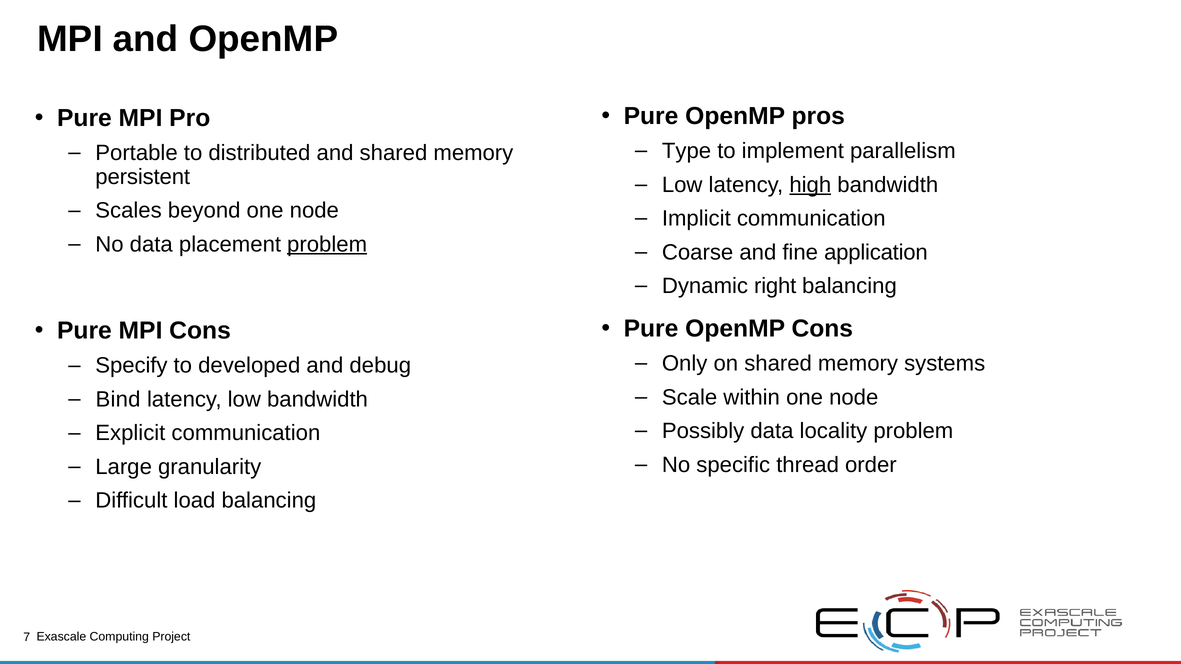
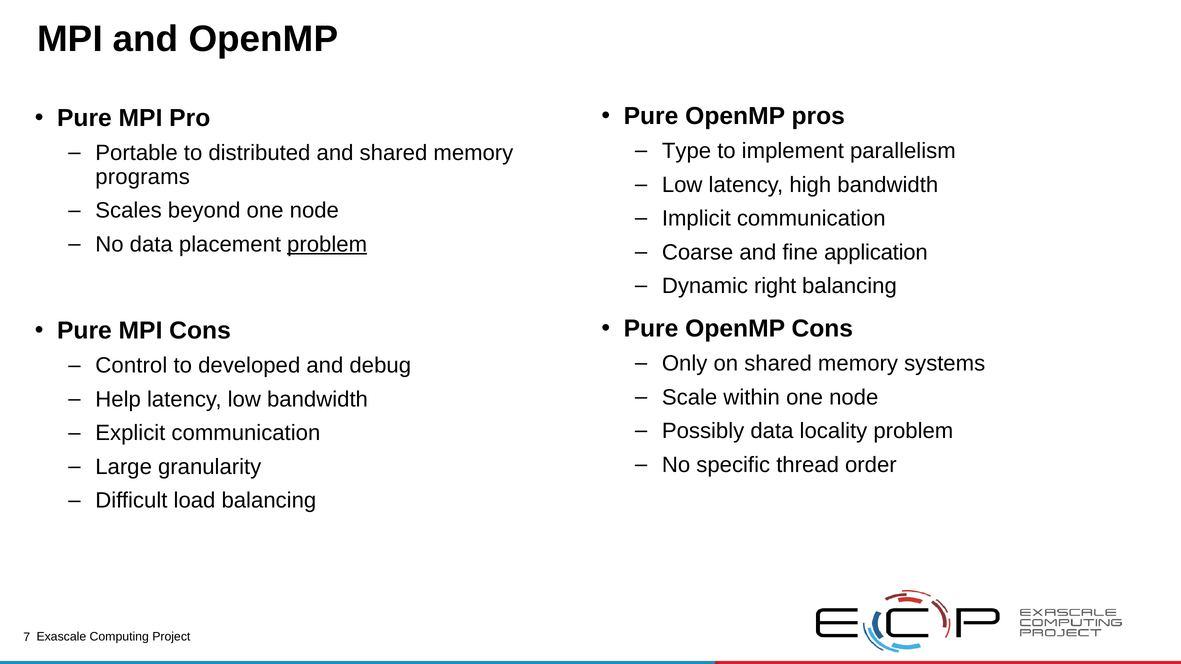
persistent: persistent -> programs (143, 177)
high underline: present -> none (810, 185)
Specify: Specify -> Control (131, 366)
Bind: Bind -> Help (118, 400)
